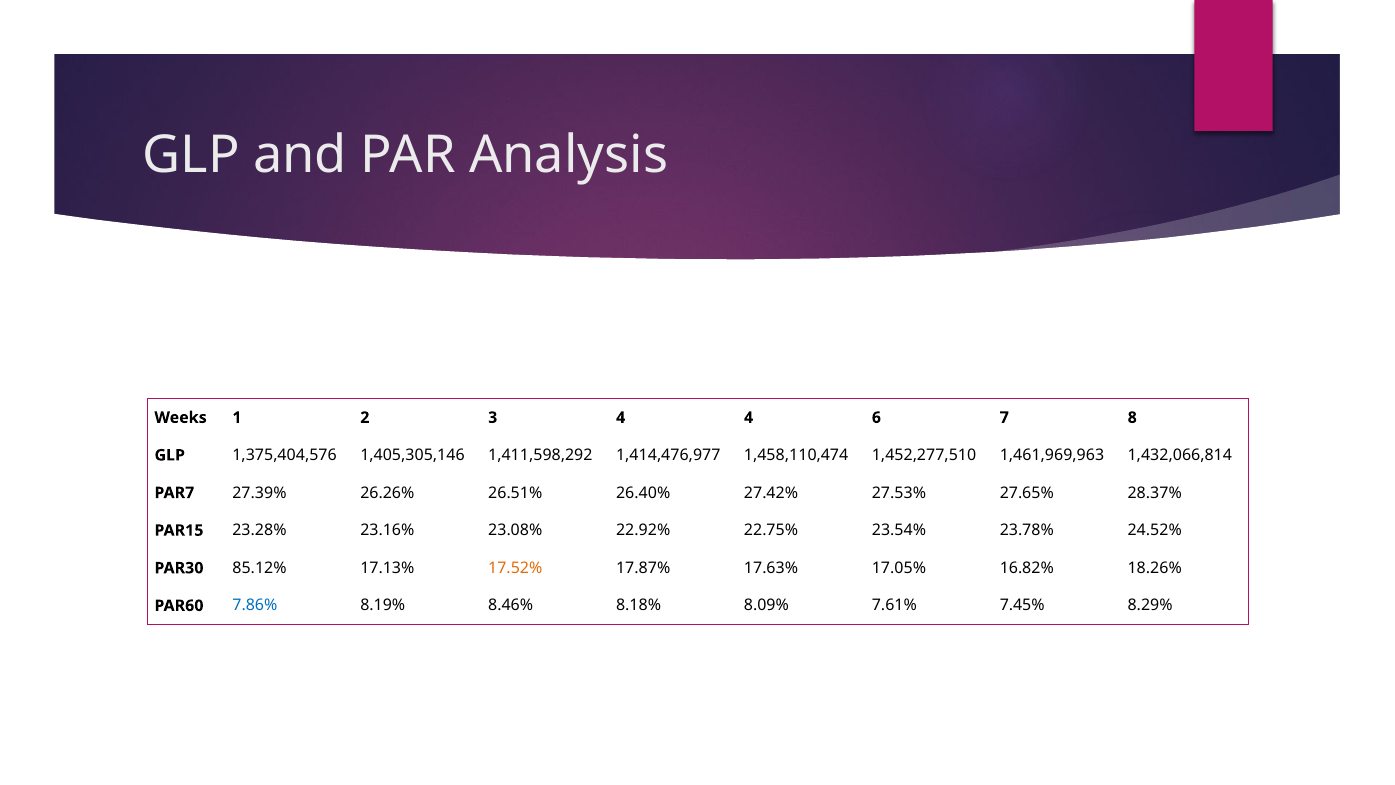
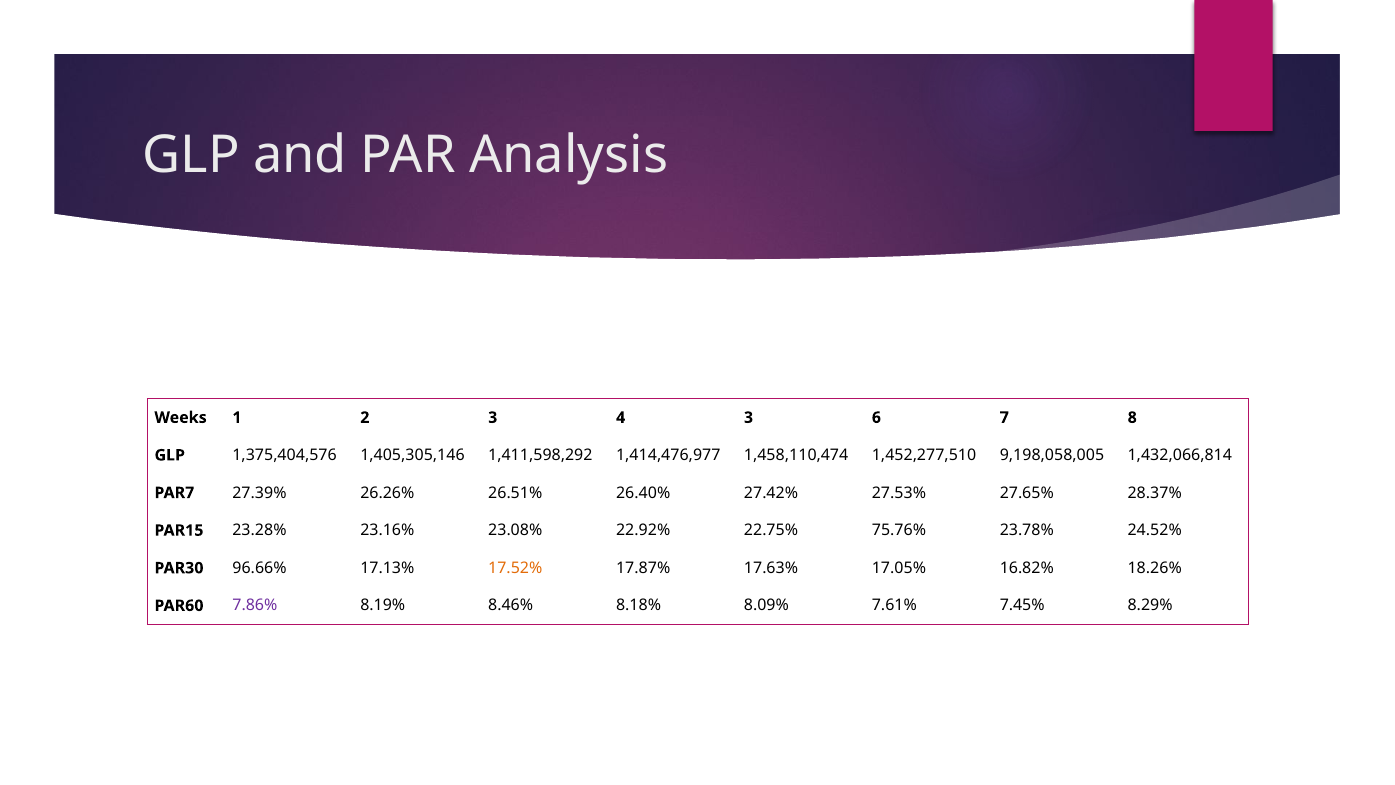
4 4: 4 -> 3 (749, 417)
1,461,969,963: 1,461,969,963 -> 9,198,058,005 (1052, 455)
23.54%: 23.54% -> 75.76% (899, 530)
85.12%: 85.12% -> 96.66% (259, 568)
7.86% colour: blue -> purple (255, 605)
